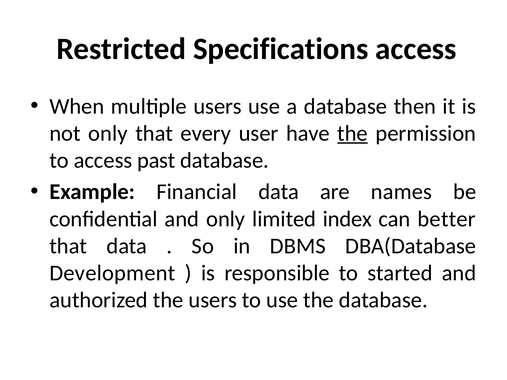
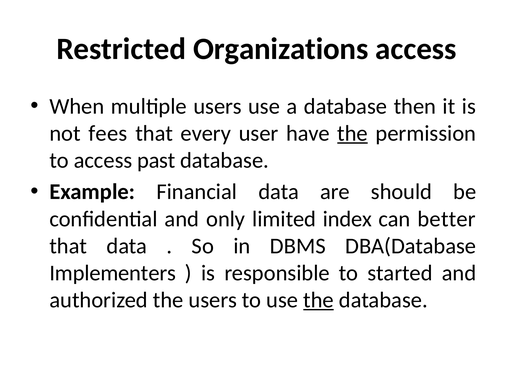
Specifications: Specifications -> Organizations (281, 49)
not only: only -> fees (108, 133)
names: names -> should (401, 192)
Development: Development -> Implementers (113, 273)
the underline: none -> present (318, 300)
